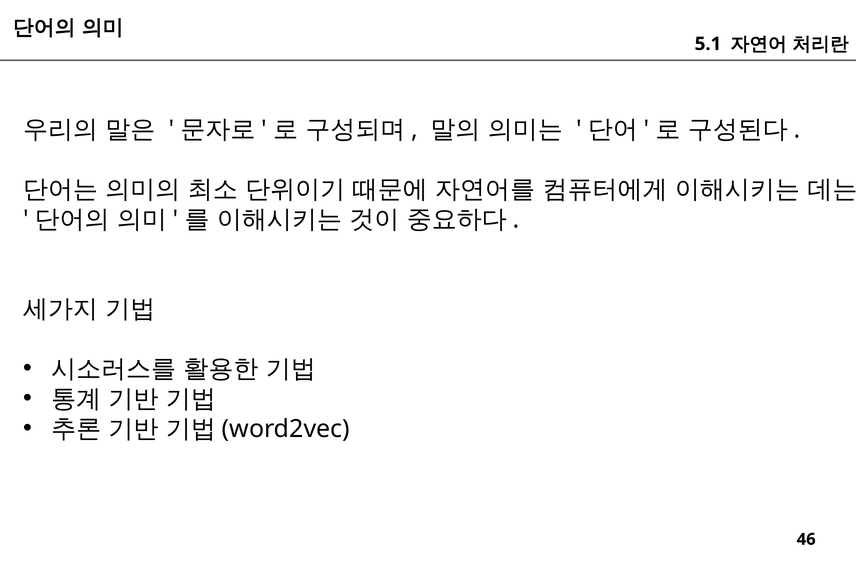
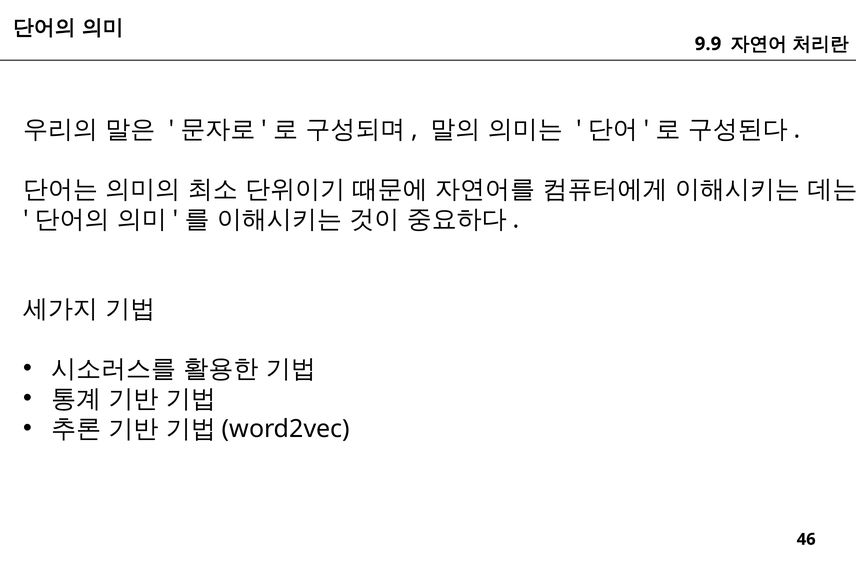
5.1: 5.1 -> 9.9 (708, 44)
